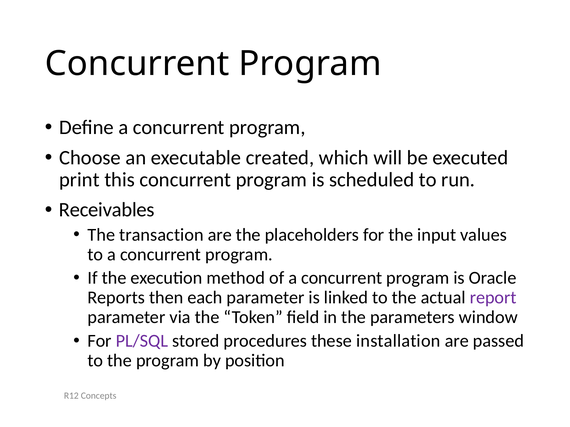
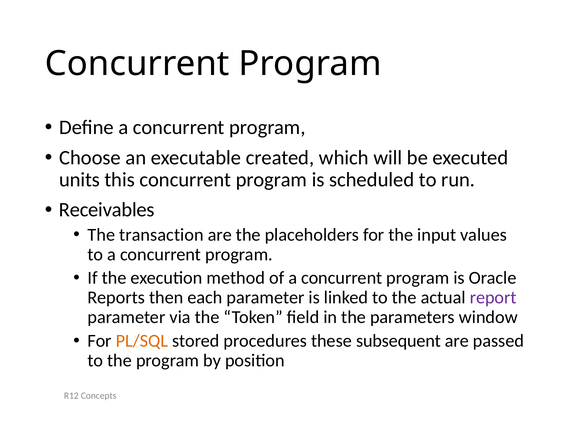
print: print -> units (79, 180)
PL/SQL colour: purple -> orange (142, 341)
installation: installation -> subsequent (398, 341)
